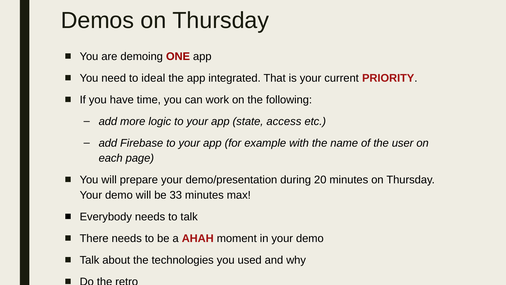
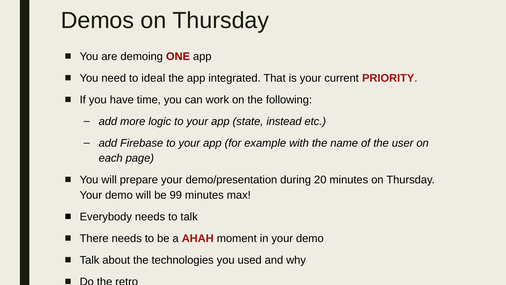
access: access -> instead (284, 121)
33: 33 -> 99 (176, 195)
